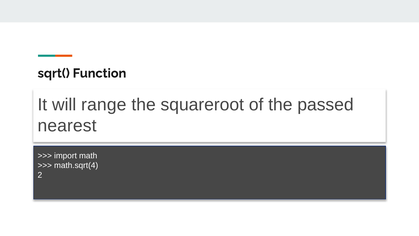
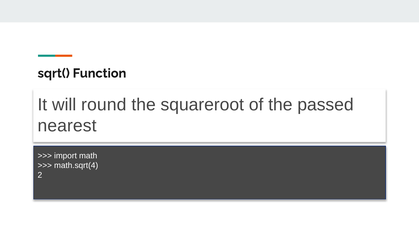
range: range -> round (104, 105)
